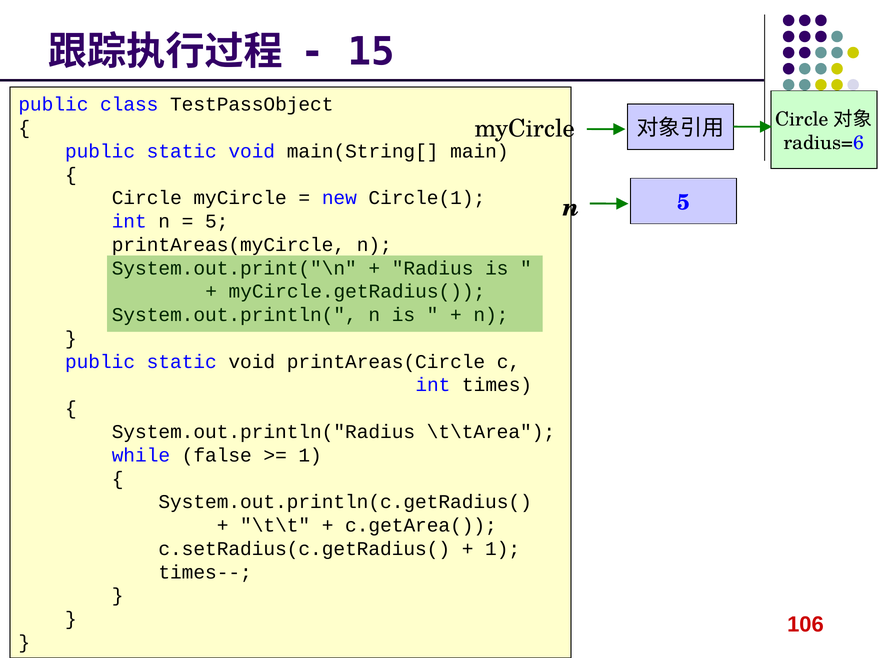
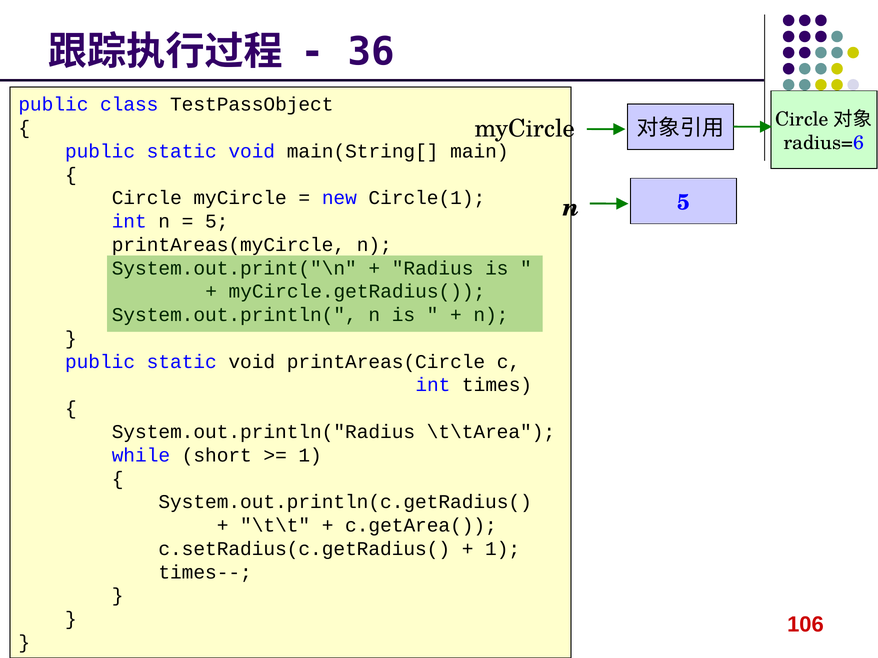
15: 15 -> 36 (371, 52)
false: false -> short (217, 456)
